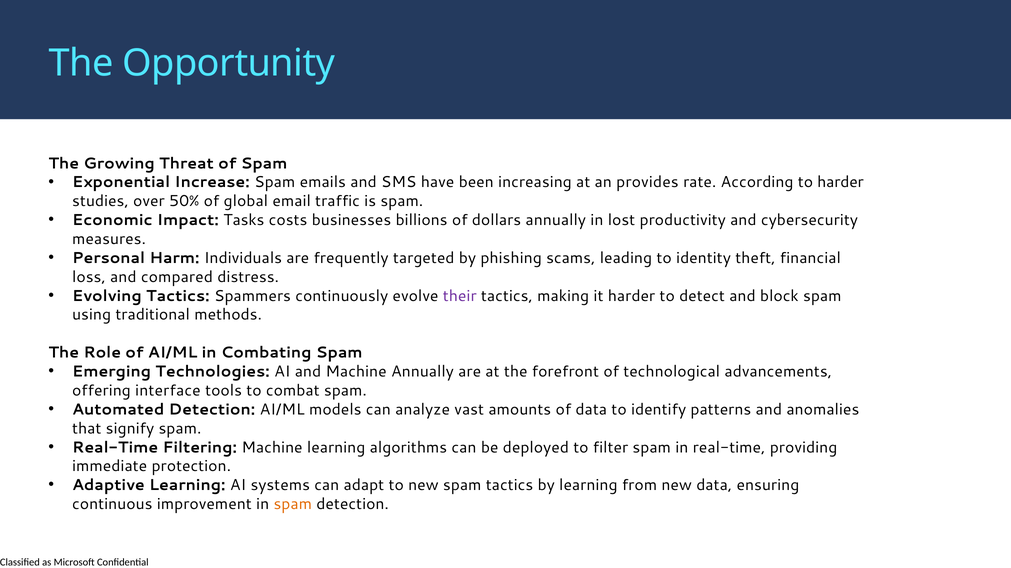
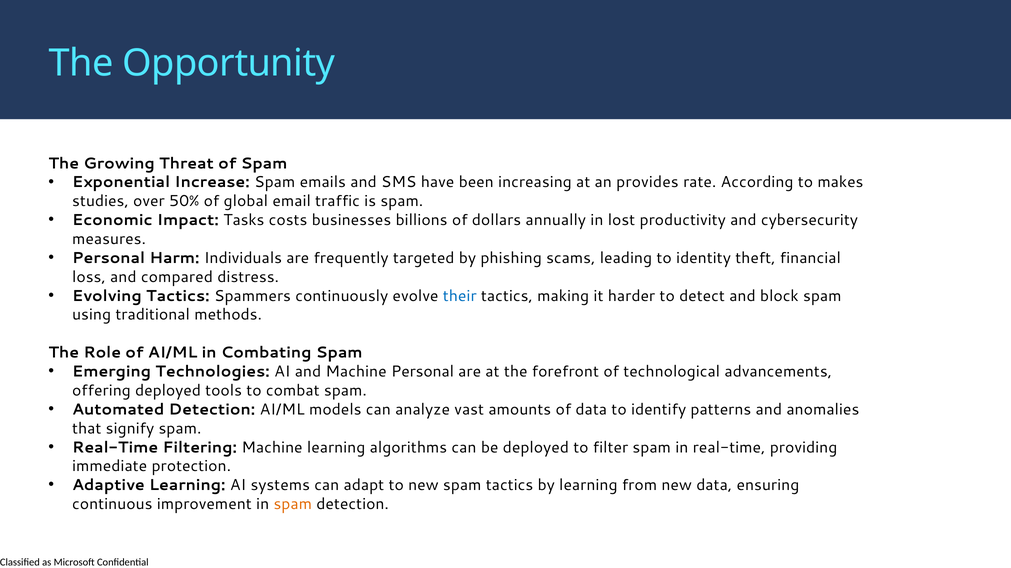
to harder: harder -> makes (840, 182)
their colour: purple -> blue (460, 296)
Machine Annually: Annually -> Personal (423, 372)
offering interface: interface -> deployed (168, 391)
